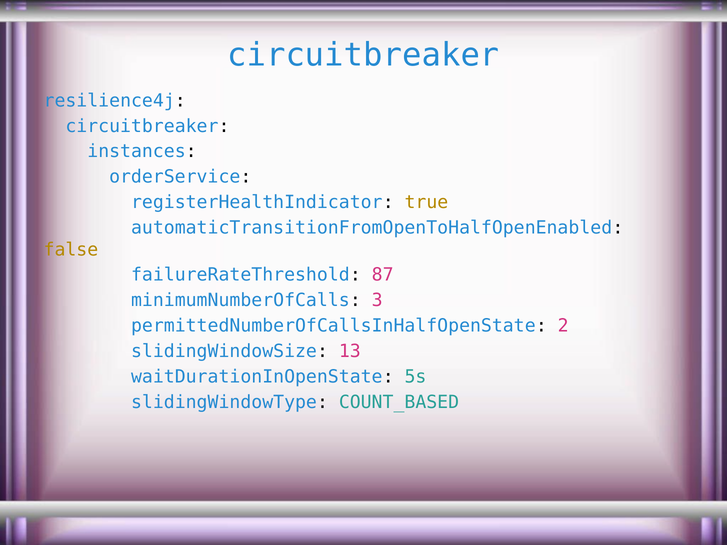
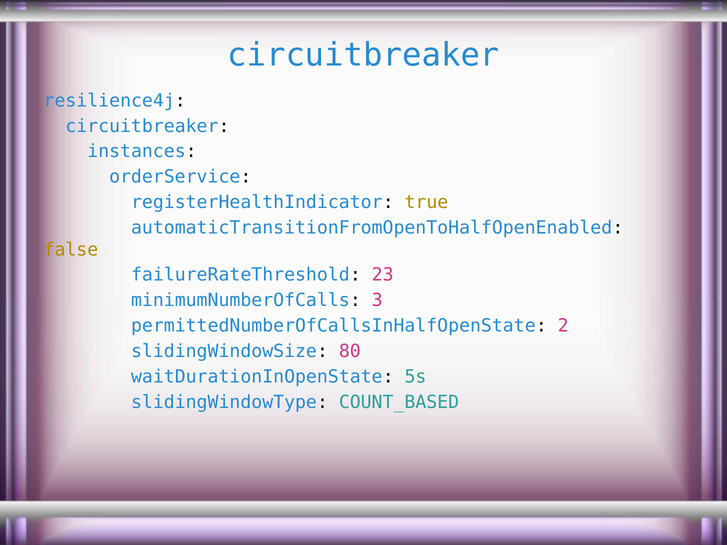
87: 87 -> 23 (383, 275)
13: 13 -> 80 (350, 351)
